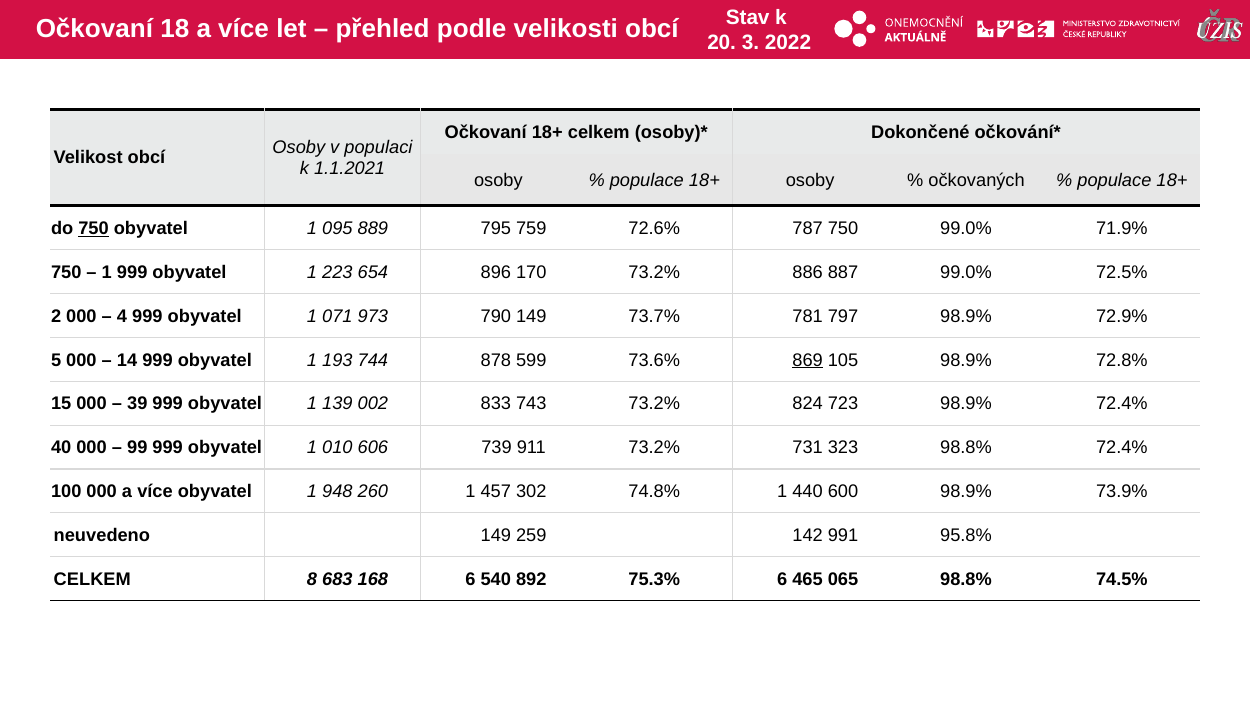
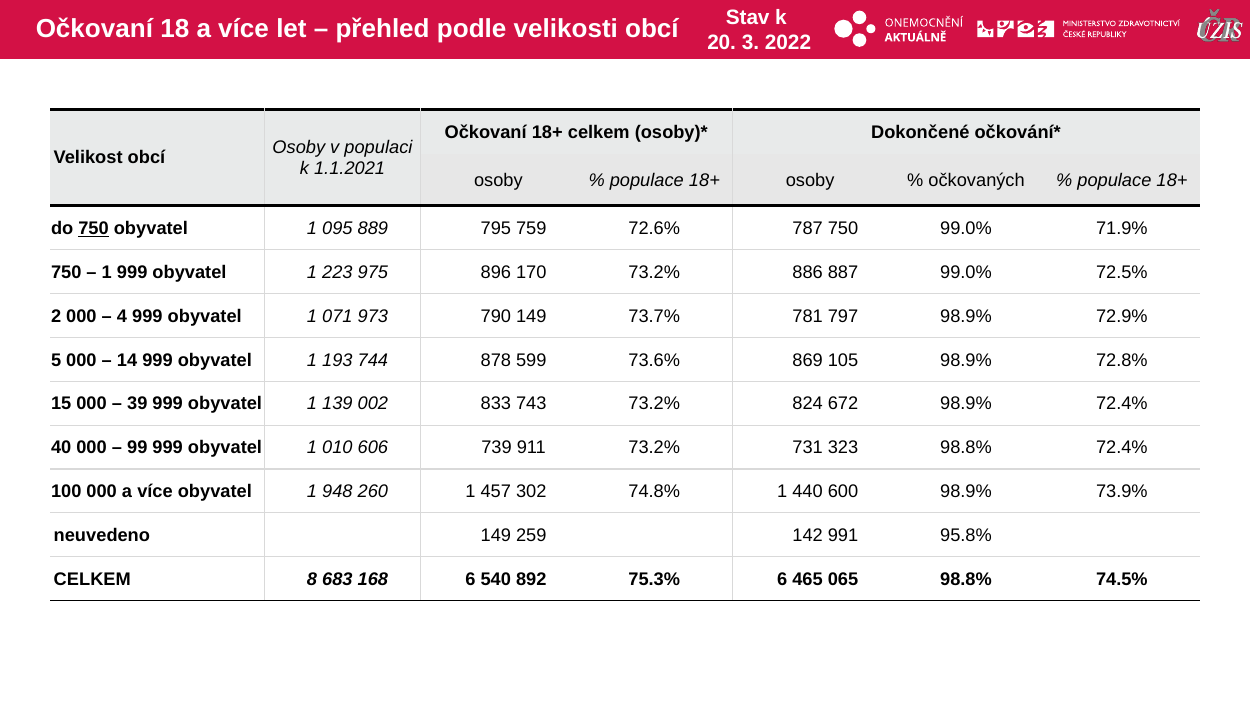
654: 654 -> 975 (373, 272)
869 underline: present -> none (808, 360)
723: 723 -> 672 (843, 404)
